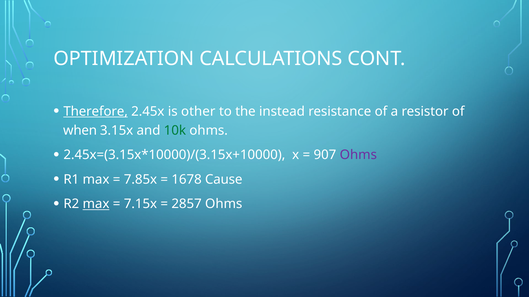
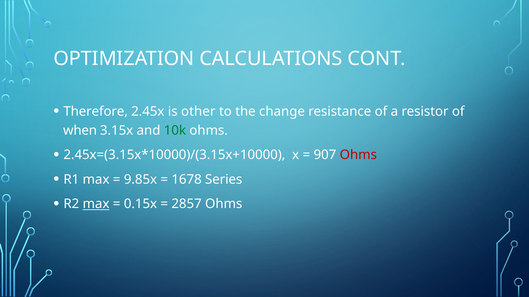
Therefore underline: present -> none (96, 112)
instead: instead -> change (282, 112)
Ohms colour: purple -> red (358, 155)
7.85x: 7.85x -> 9.85x (140, 180)
Cause: Cause -> Series (224, 180)
7.15x: 7.15x -> 0.15x (140, 204)
